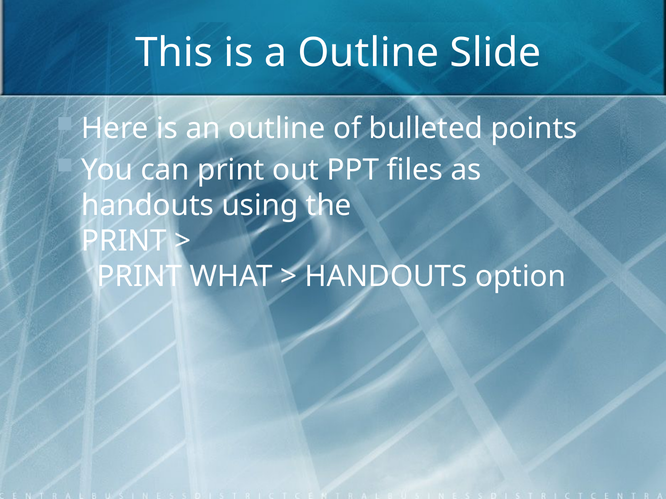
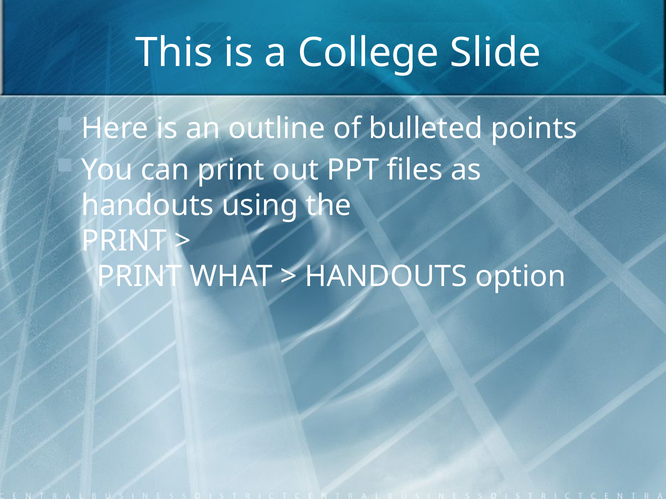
a Outline: Outline -> College (368, 53)
